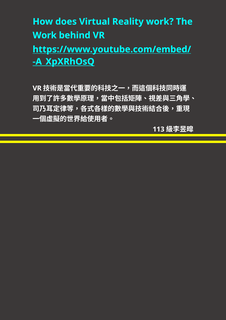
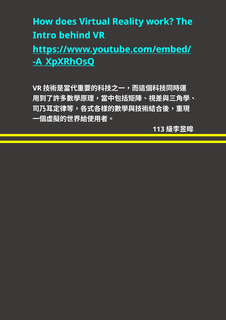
Work: Work -> Intro (45, 35)
